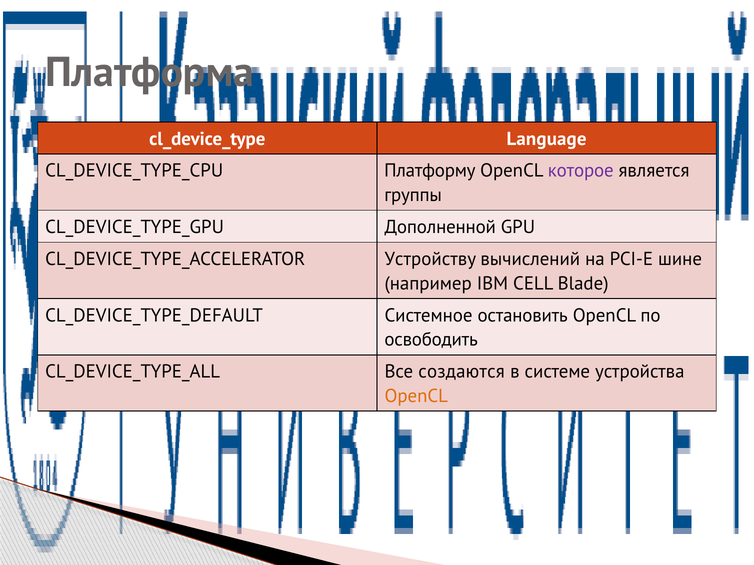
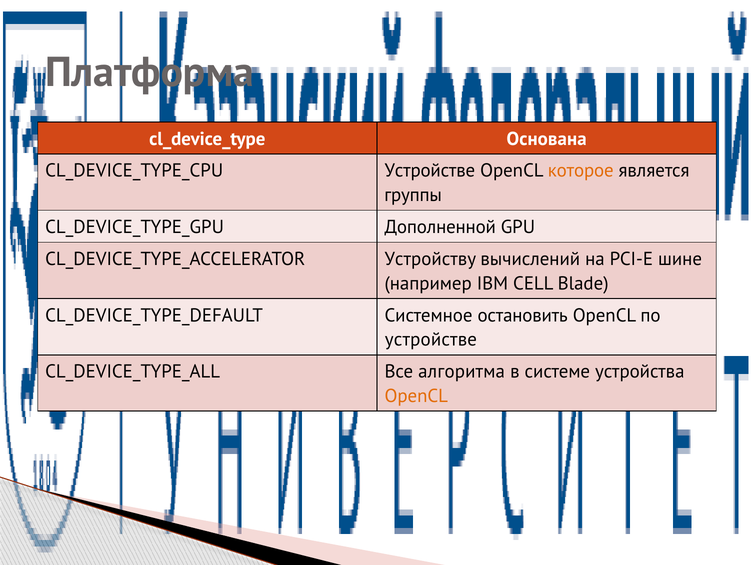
Language: Language -> Основана (547, 139)
Платформу: Платформу -> Устройстве (430, 171)
которое colour: purple -> orange (581, 171)
освободить: освободить -> устройстве (431, 340)
создаются: создаются -> алгоритма (462, 372)
